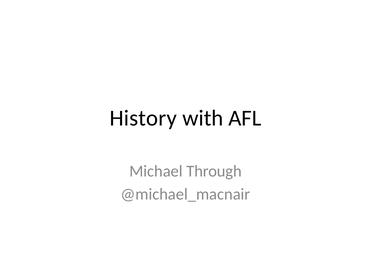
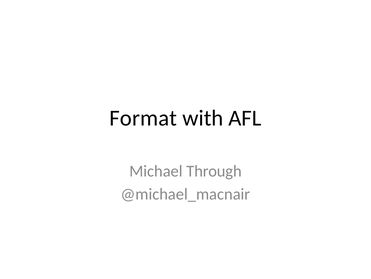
History: History -> Format (143, 118)
